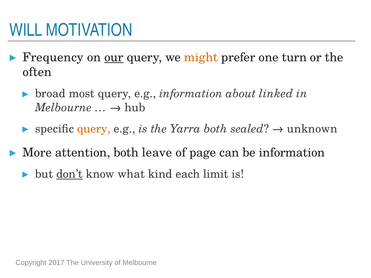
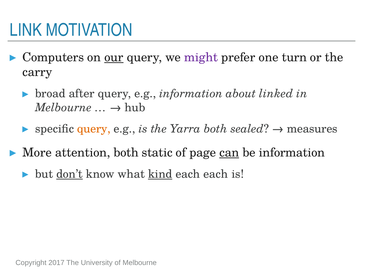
WILL: WILL -> LINK (26, 30)
Frequency: Frequency -> Computers (53, 57)
might colour: orange -> purple (201, 57)
often: often -> carry (37, 72)
most: most -> after (82, 94)
unknown: unknown -> measures (312, 129)
leave: leave -> static (157, 153)
can underline: none -> present (229, 153)
kind underline: none -> present (160, 174)
each limit: limit -> each (216, 174)
